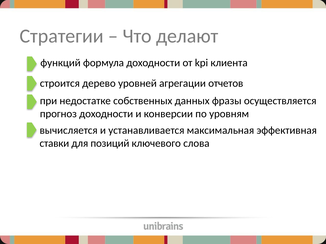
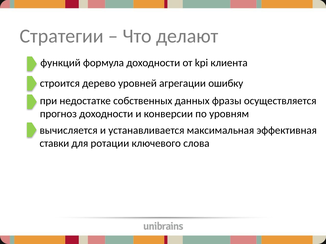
отчетов: отчетов -> ошибку (226, 83)
позиций: позиций -> ротации (110, 144)
